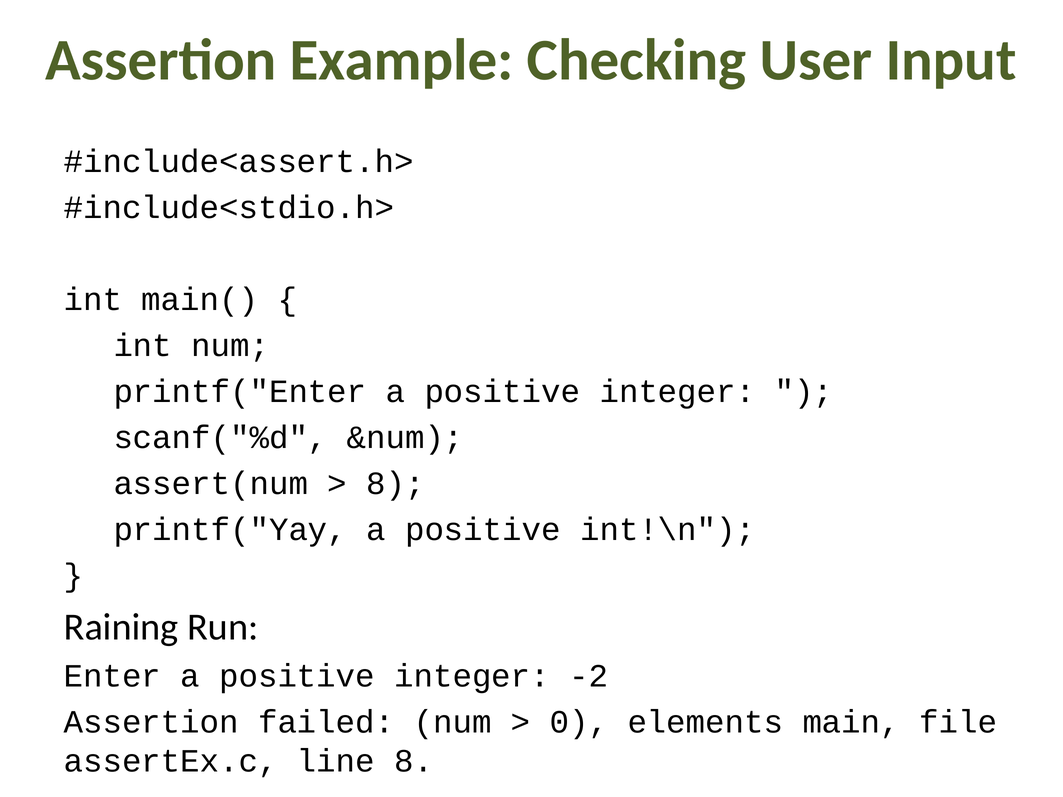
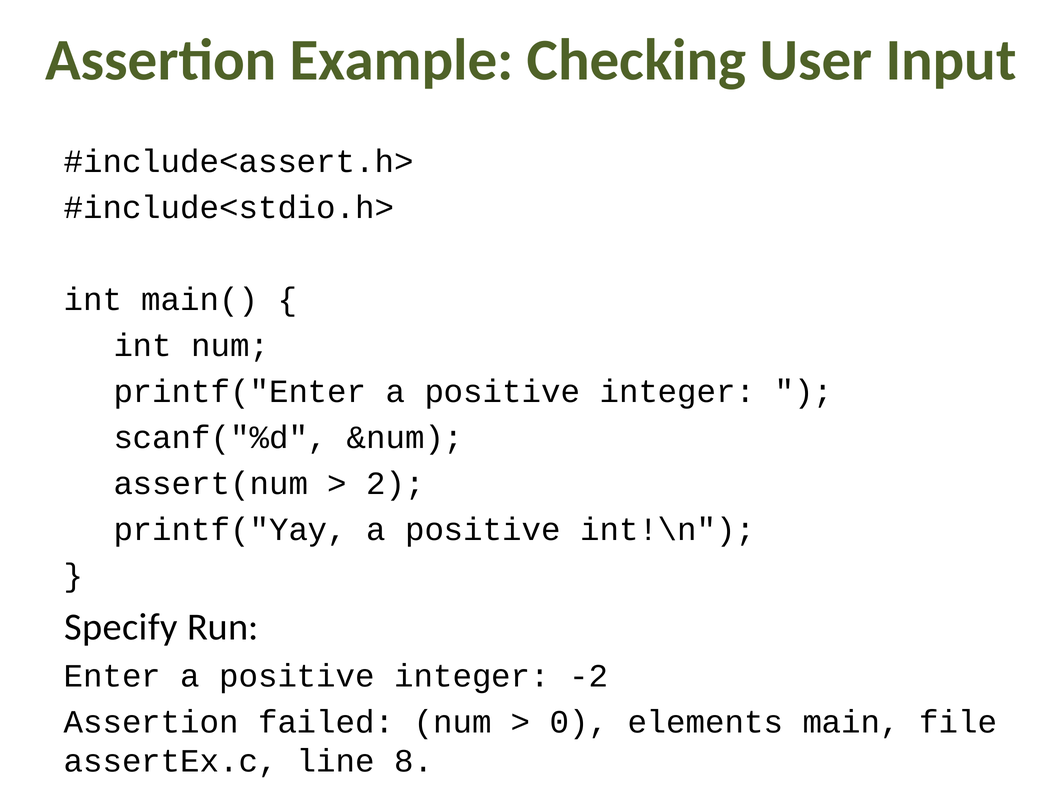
8: 8 -> 2 (395, 484)
Raining: Raining -> Specify (121, 627)
